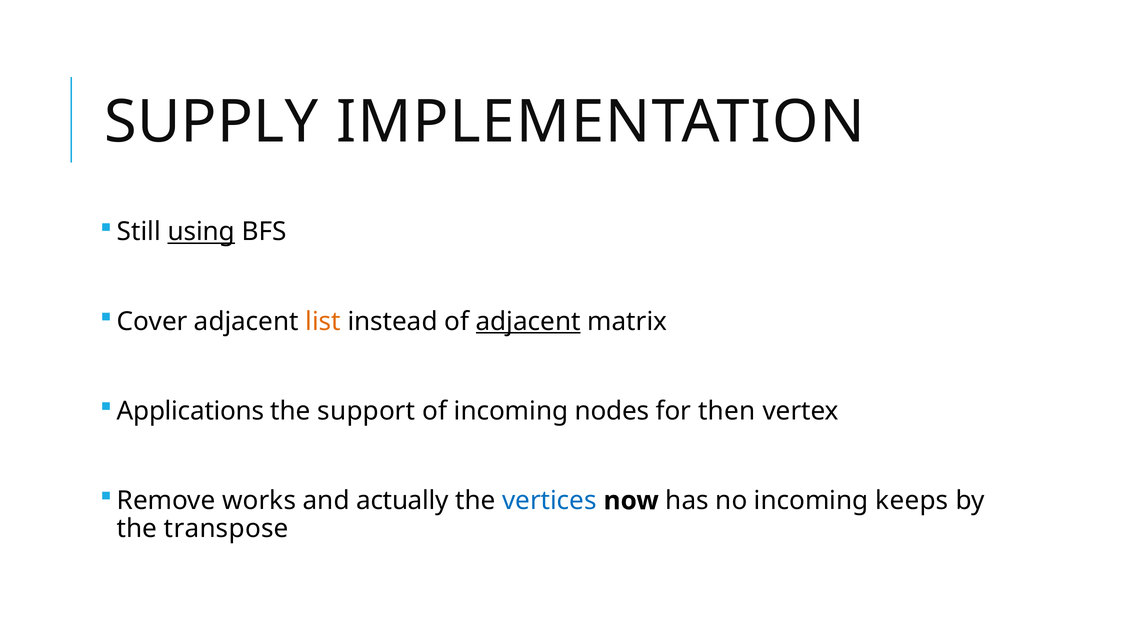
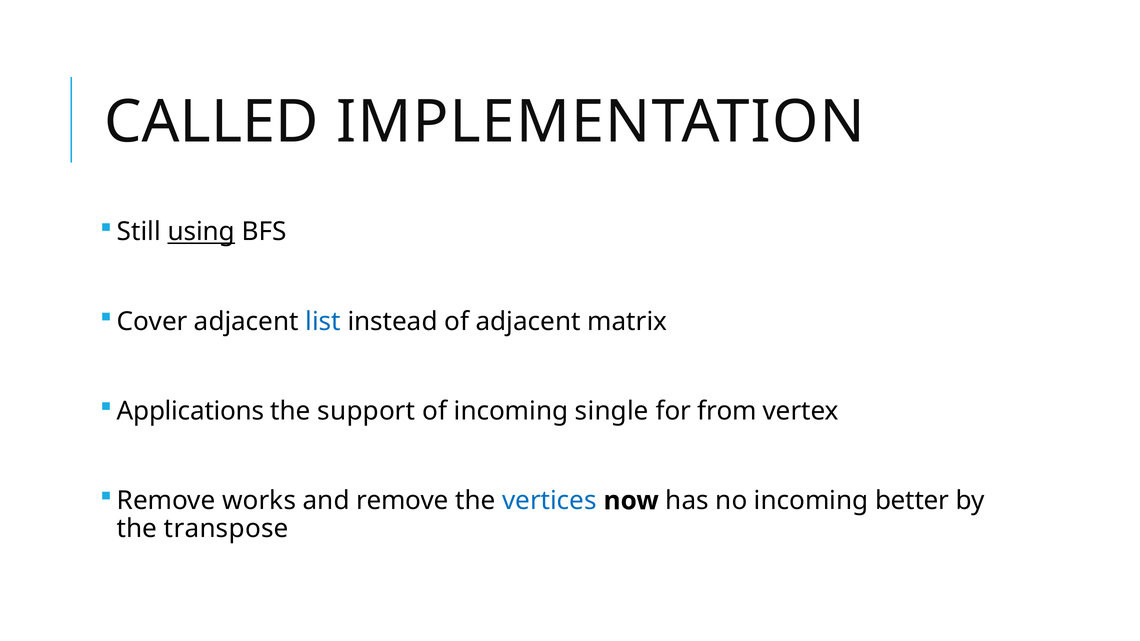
SUPPLY: SUPPLY -> CALLED (211, 122)
list colour: orange -> blue (323, 322)
adjacent underline: present -> none (528, 322)
nodes: nodes -> single (612, 411)
then: then -> from (727, 411)
and actually: actually -> remove (402, 501)
keeps: keeps -> better (912, 501)
